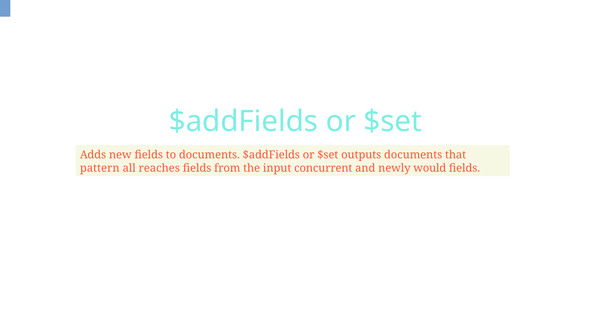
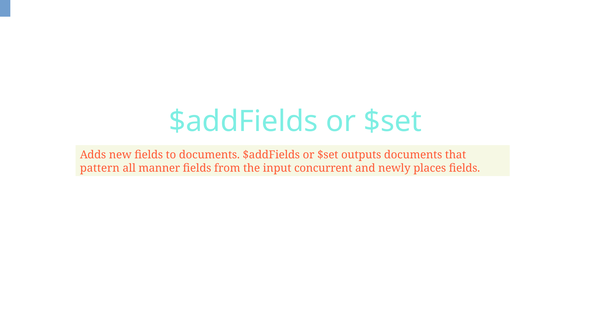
reaches: reaches -> manner (159, 168)
would: would -> places (430, 168)
